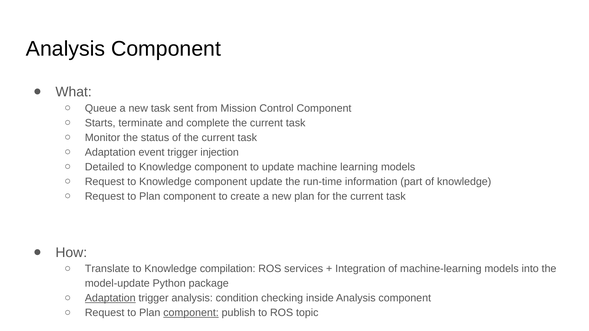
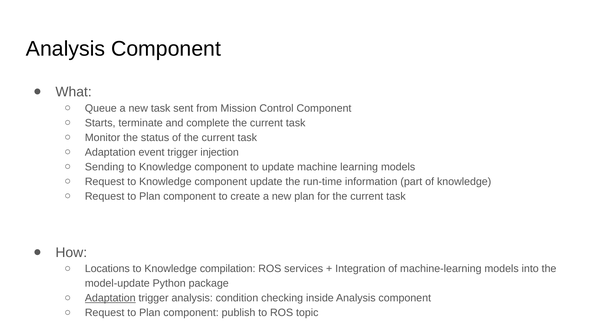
Detailed: Detailed -> Sending (105, 167)
Translate: Translate -> Locations (107, 269)
component underline: present -> none (191, 313)
